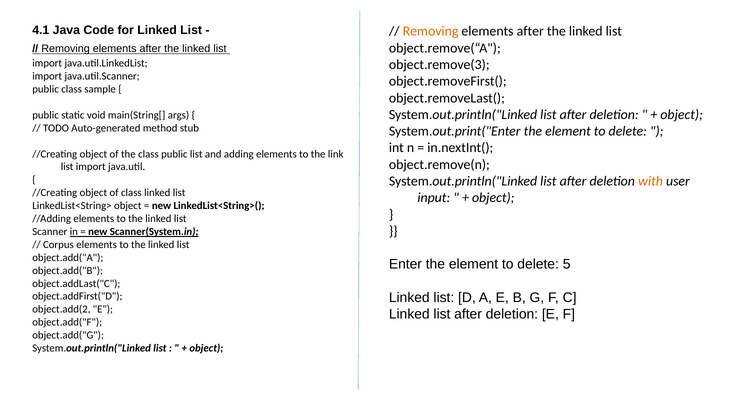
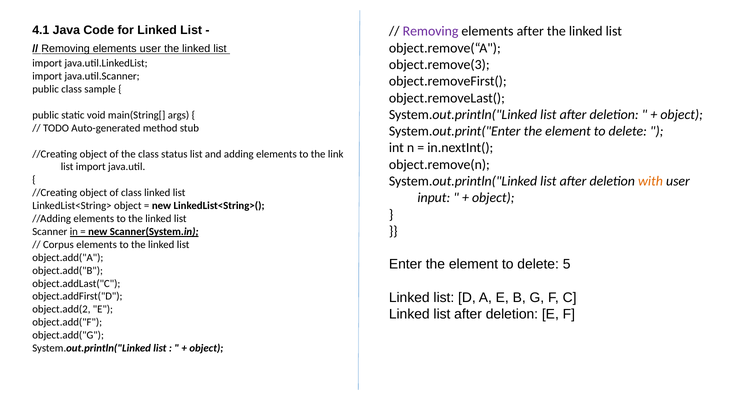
Removing colour: orange -> purple (431, 31)
after: after -> user (150, 49)
class public: public -> status (174, 154)
